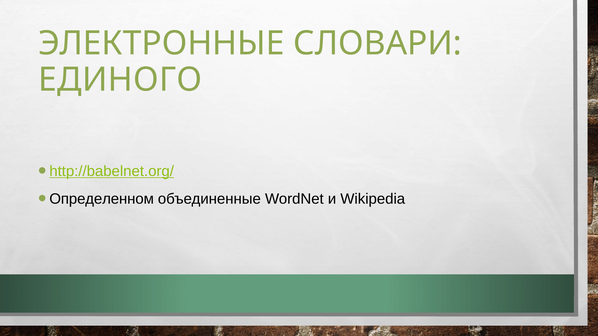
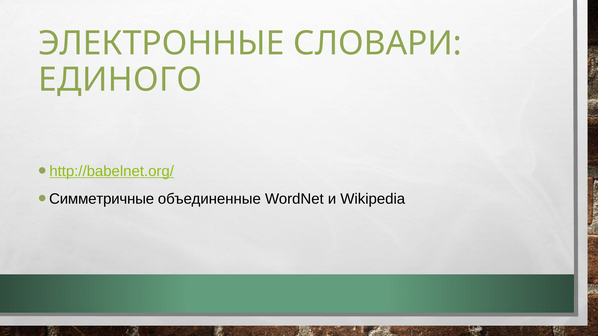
Определенном: Определенном -> Симметричные (102, 199)
